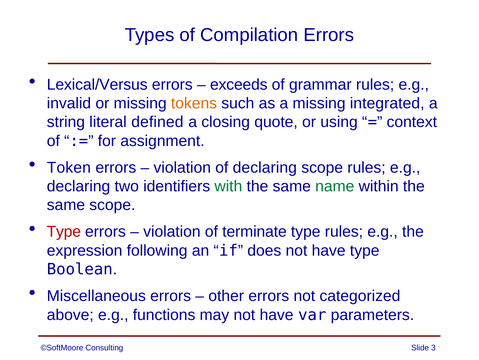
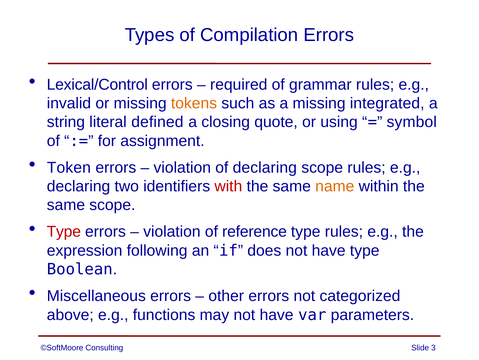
Lexical/Versus: Lexical/Versus -> Lexical/Control (97, 84)
exceeds: exceeds -> required (239, 84)
context: context -> symbol (412, 122)
with colour: green -> red (228, 186)
name colour: green -> orange (335, 186)
terminate: terminate -> reference (255, 231)
